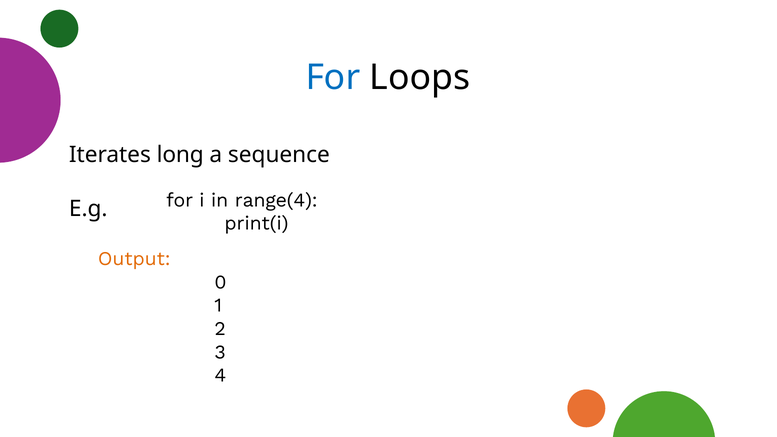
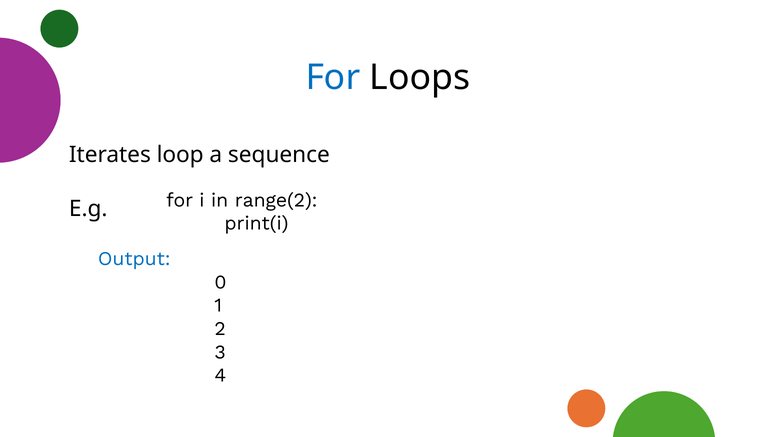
long: long -> loop (180, 155)
range(4: range(4 -> range(2 (276, 200)
Output colour: orange -> blue (134, 259)
